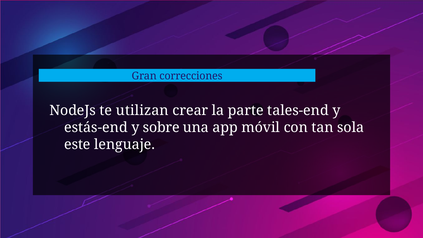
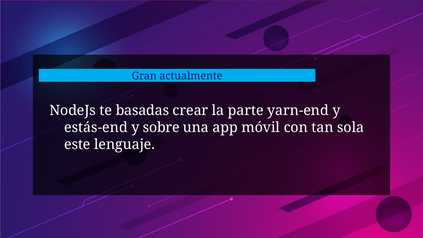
correcciones: correcciones -> actualmente (191, 76)
utilizan: utilizan -> basadas (142, 111)
tales-end: tales-end -> yarn-end (298, 111)
